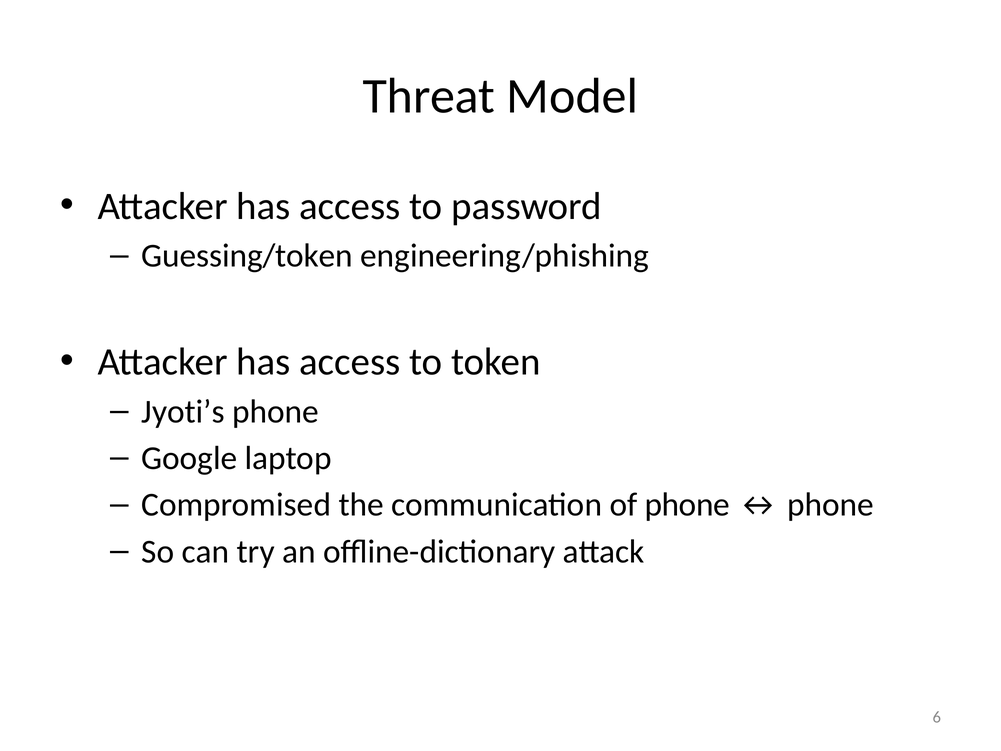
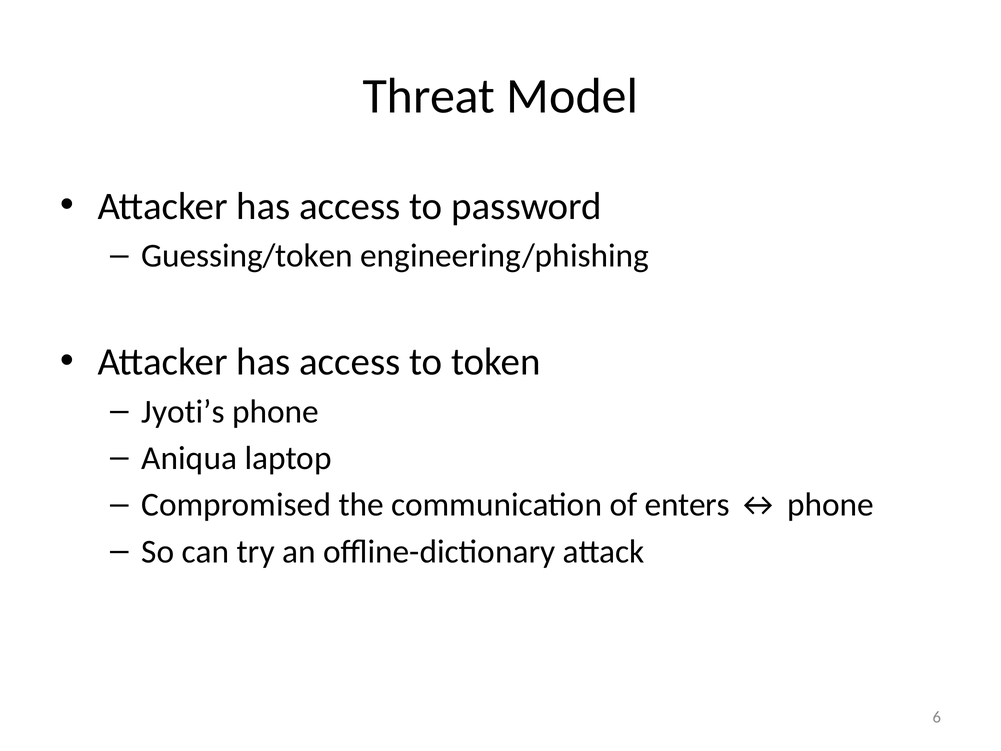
Google: Google -> Aniqua (189, 458)
of phone: phone -> enters (687, 505)
